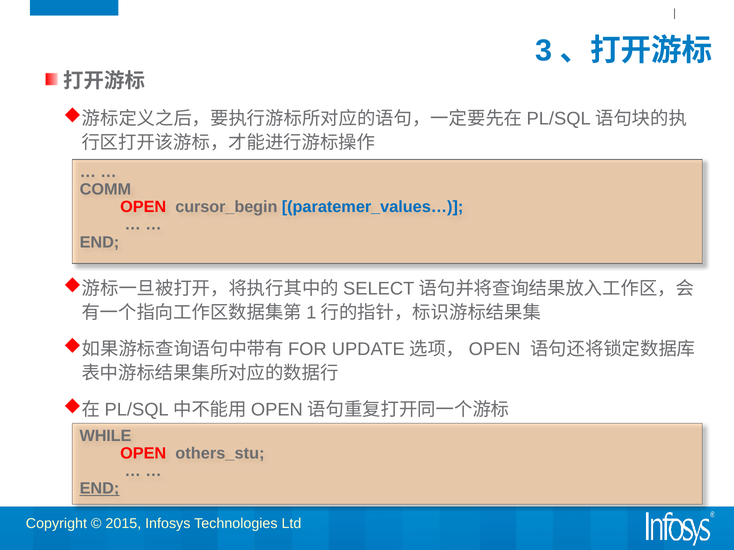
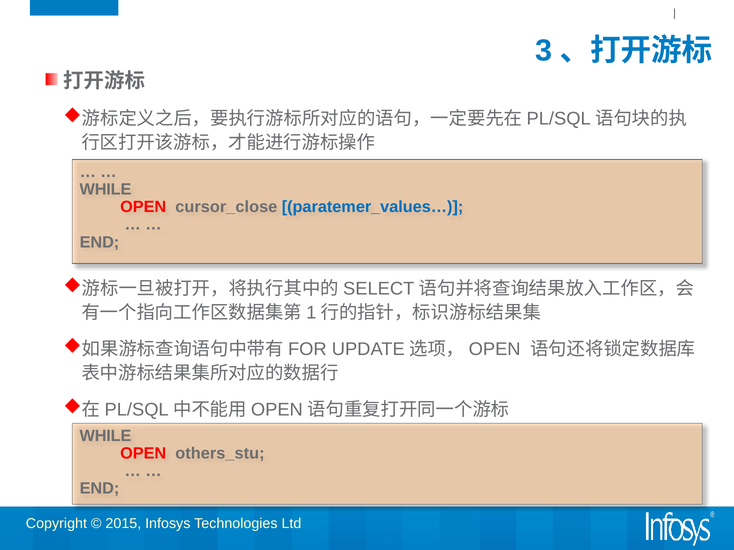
COMM: COMM -> WHILE (105, 190)
cursor_begin: cursor_begin -> cursor_close (226, 207)
END underline: present -> none (99, 489)
